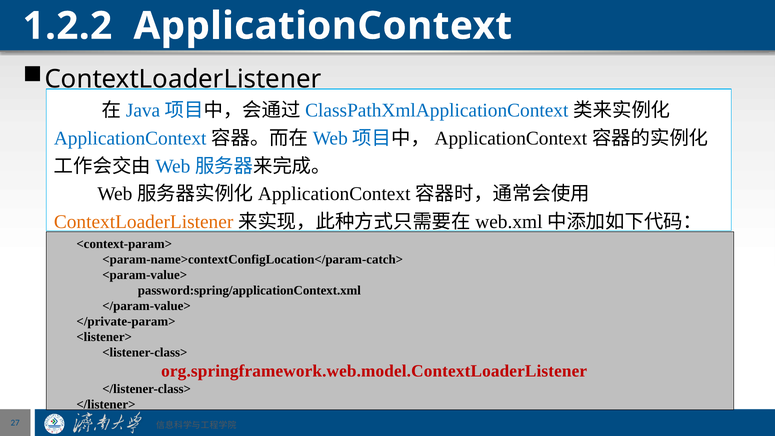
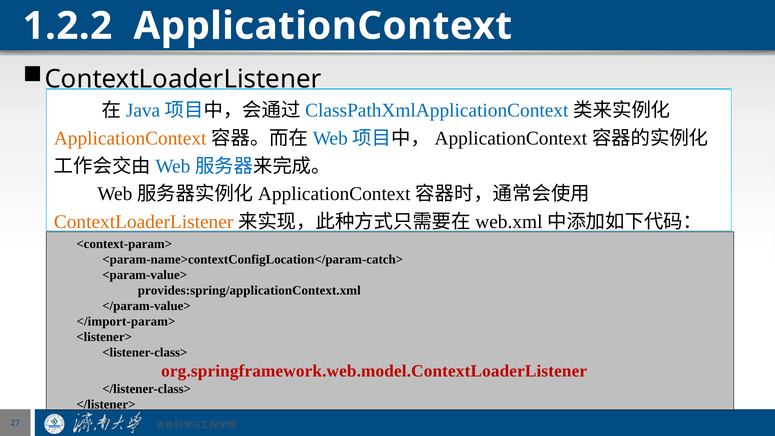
ApplicationContext colour: blue -> orange (130, 138)
password:spring/applicationContext.xml: password:spring/applicationContext.xml -> provides:spring/applicationContext.xml (249, 291)
</private-param>: </private-param> -> </import-param> (126, 322)
